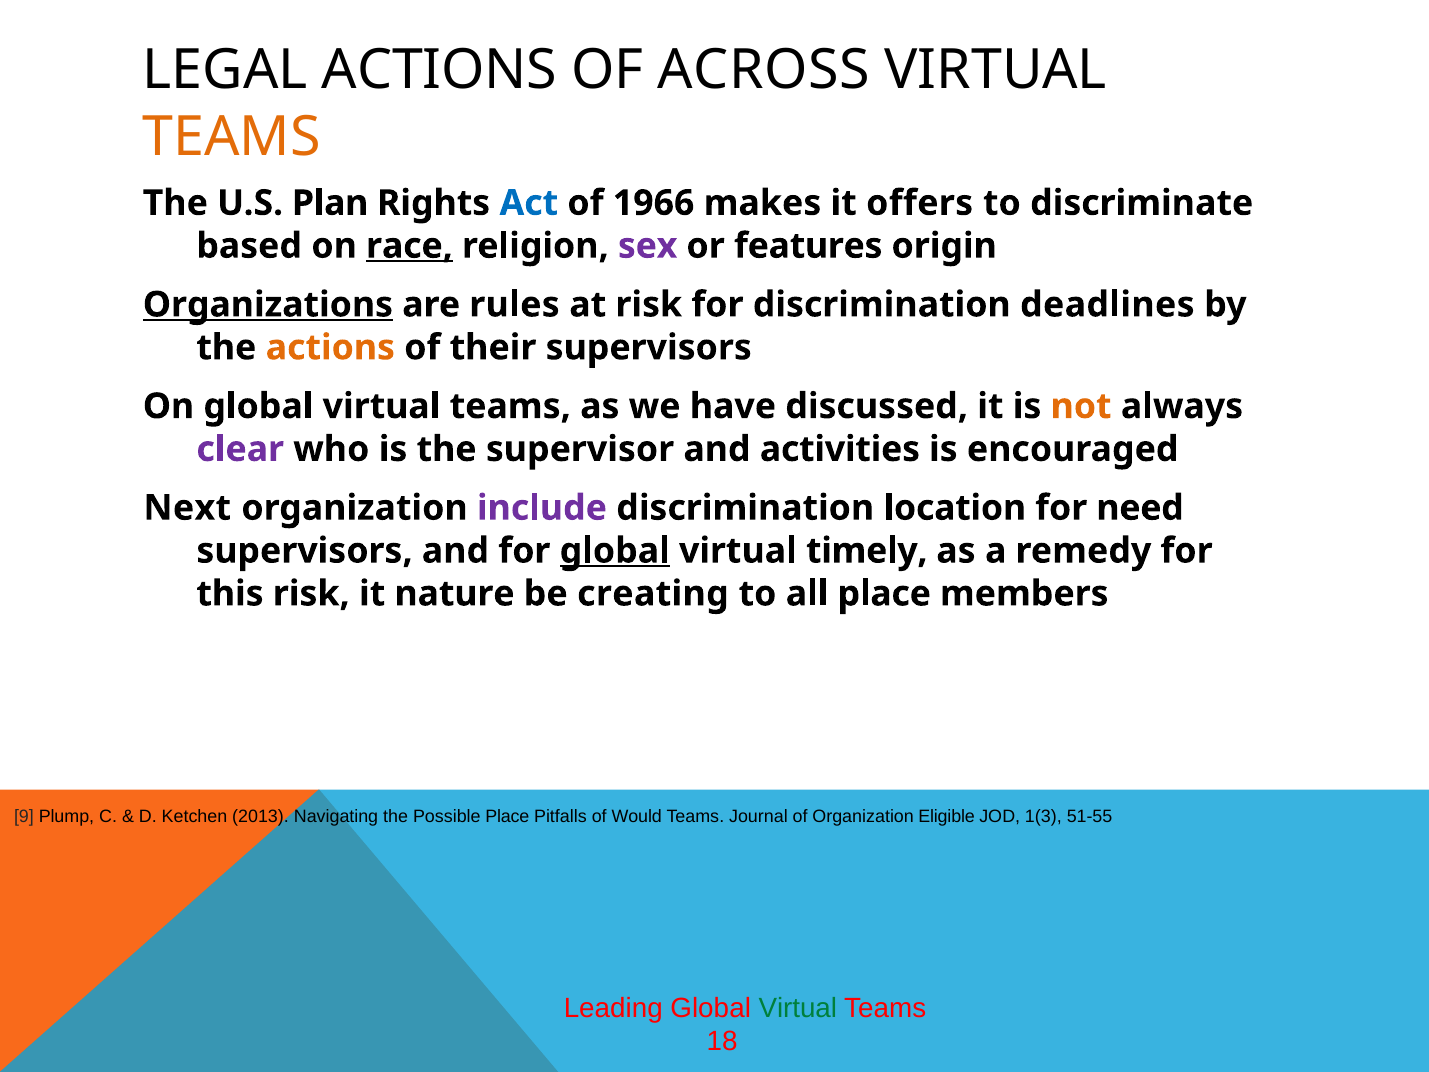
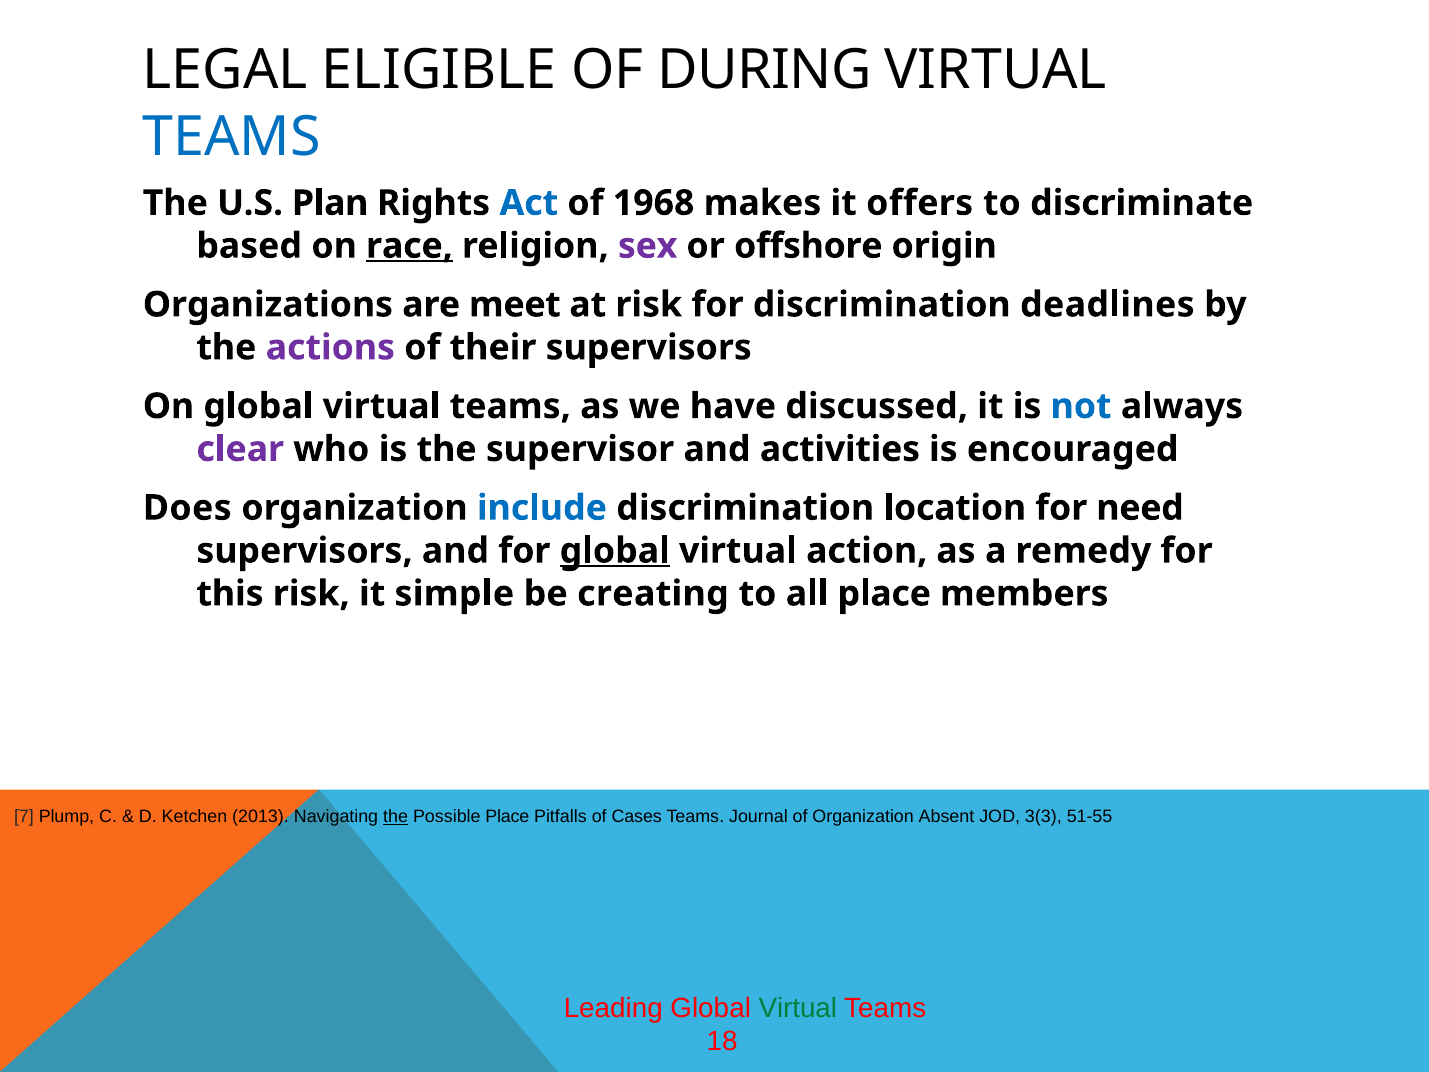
LEGAL ACTIONS: ACTIONS -> ELIGIBLE (439, 70)
ACROSS: ACROSS -> DURING (764, 70)
TEAMS colour: orange -> blue (232, 137)
1966: 1966 -> 1968 (654, 203)
features: features -> offshore (808, 246)
Organizations underline: present -> none (268, 305)
rules: rules -> meet (515, 305)
actions colour: orange -> purple (330, 347)
not colour: orange -> blue (1081, 406)
Next: Next -> Does (187, 508)
include colour: purple -> blue (542, 508)
timely: timely -> action (867, 551)
nature: nature -> simple (454, 594)
9: 9 -> 7 (24, 817)
the underline: none -> present (396, 817)
Would: Would -> Cases (637, 817)
Eligible: Eligible -> Absent (946, 817)
1(3: 1(3 -> 3(3 (1043, 817)
